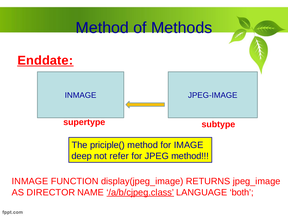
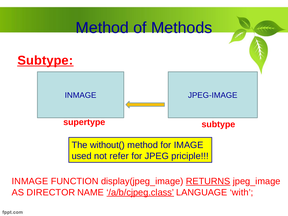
Enddate: Enddate -> Subtype (45, 60)
priciple(: priciple( -> without( (107, 145)
deep: deep -> used (82, 156)
JPEG method: method -> priciple (190, 156)
RETURNS underline: none -> present (208, 181)
both: both -> with (242, 192)
